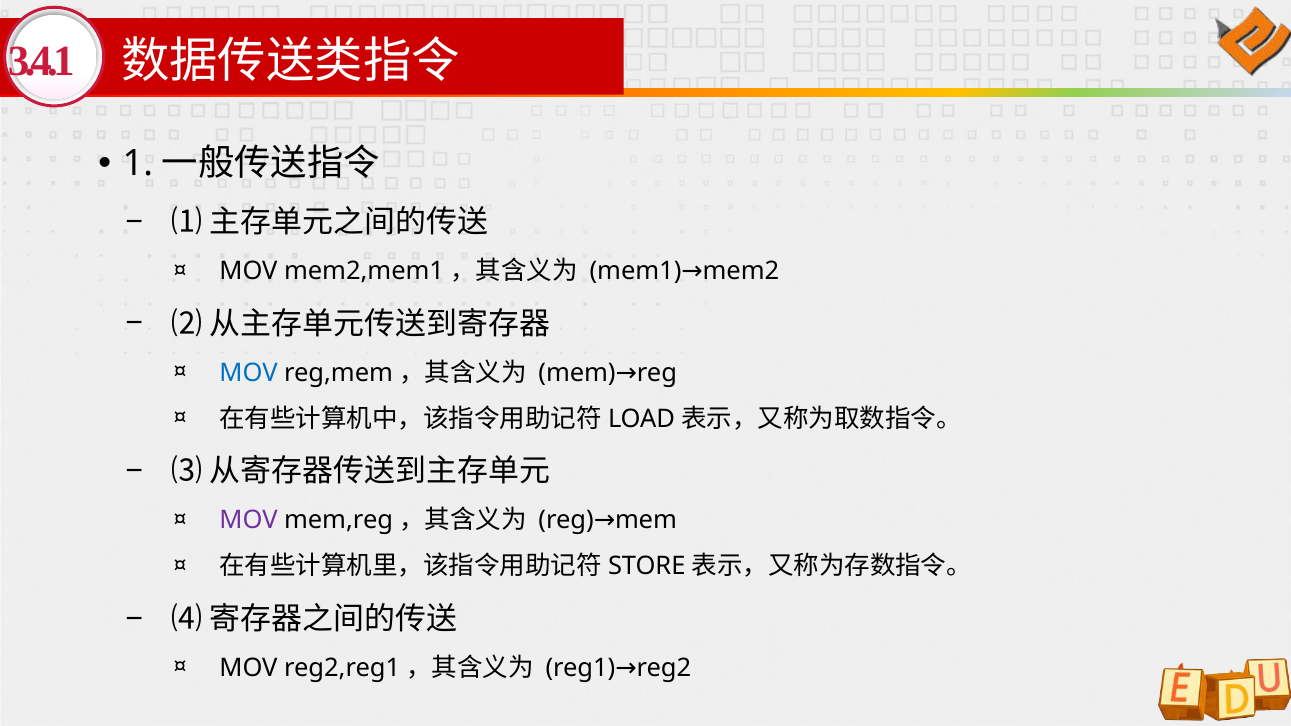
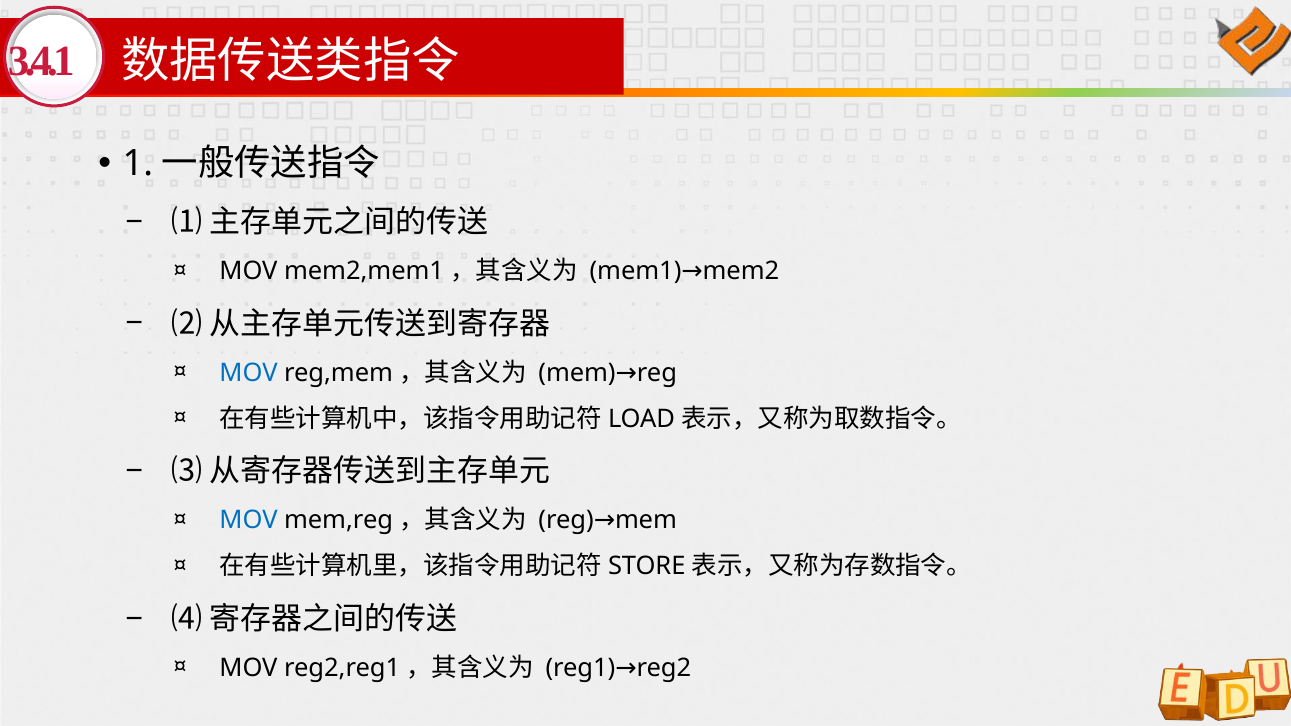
MOV colour: purple -> blue (249, 521)
